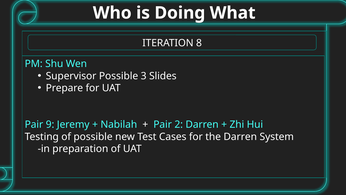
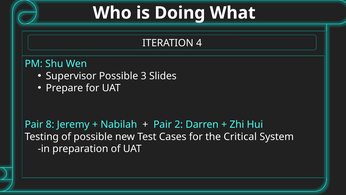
8: 8 -> 4 (199, 43)
9: 9 -> 8 (50, 124)
the Darren: Darren -> Critical (240, 136)
